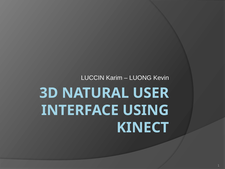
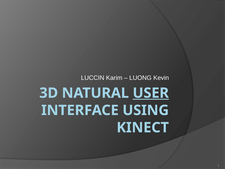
USER underline: none -> present (151, 93)
